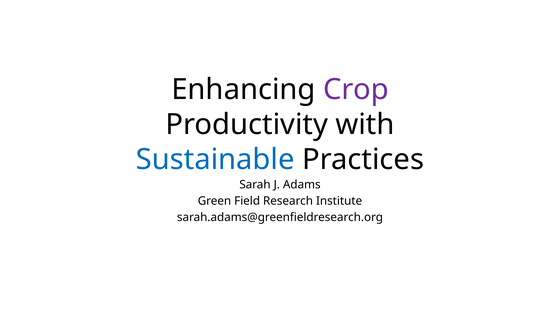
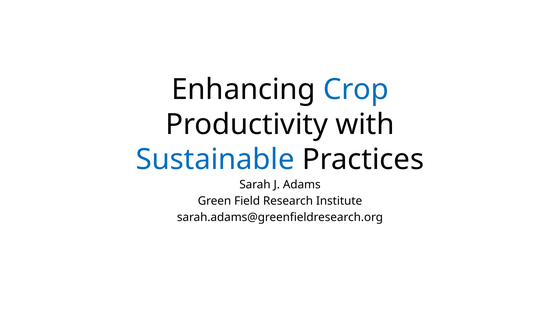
Crop colour: purple -> blue (356, 90)
